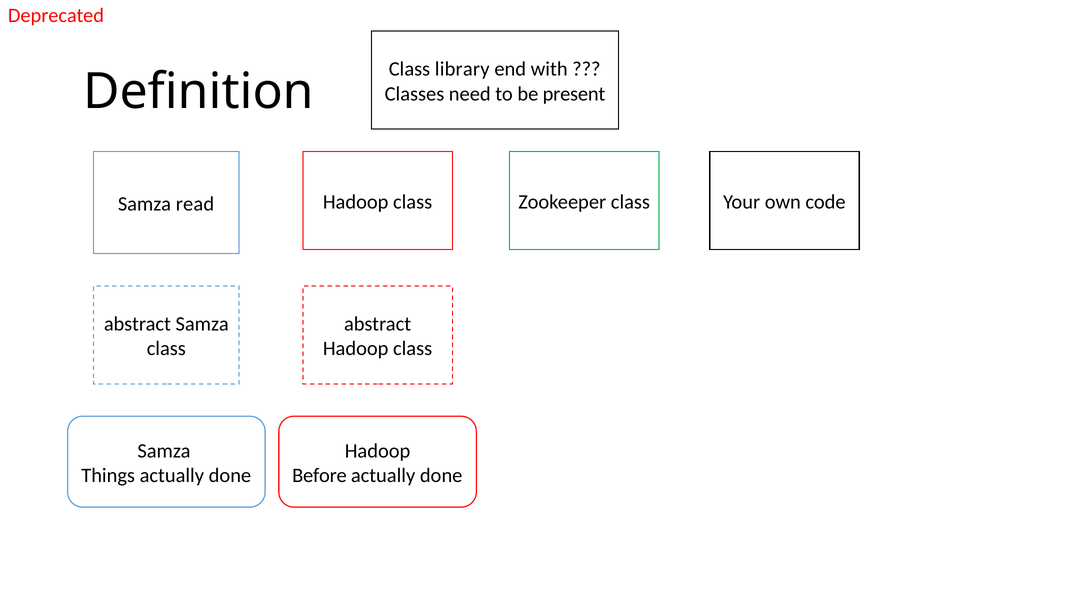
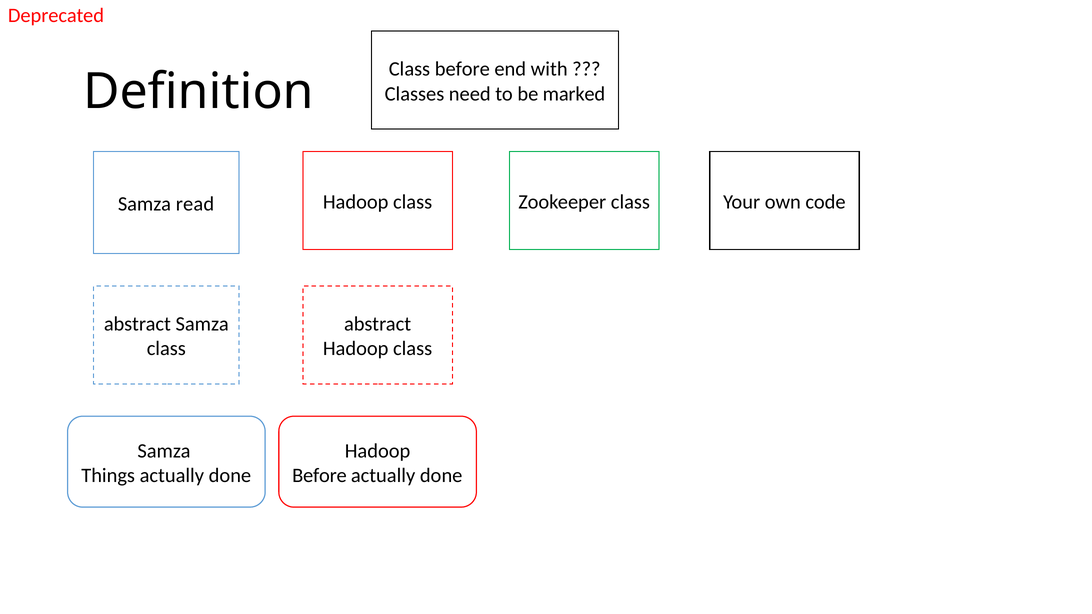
Class library: library -> before (462, 69)
present: present -> marked (574, 94)
